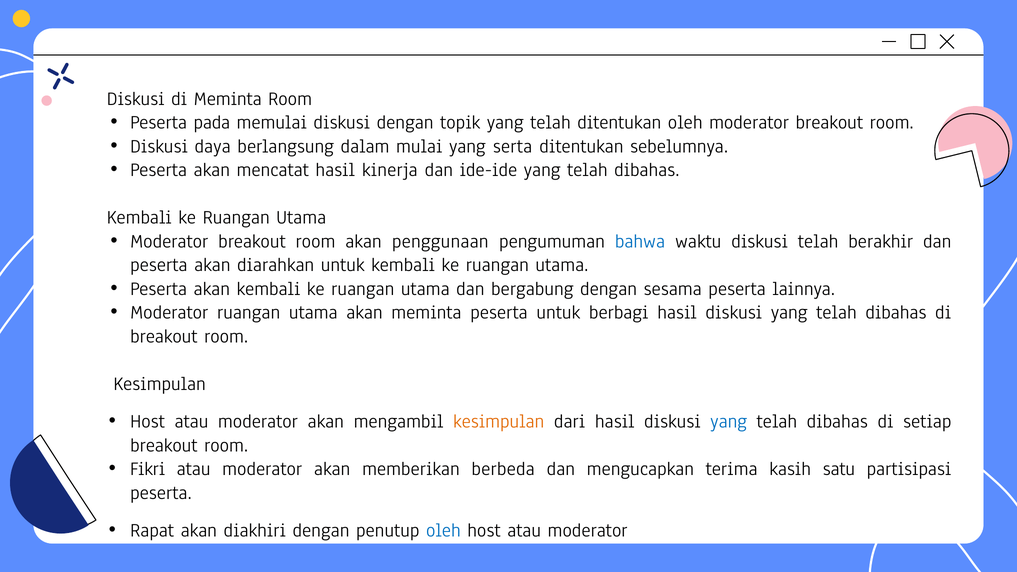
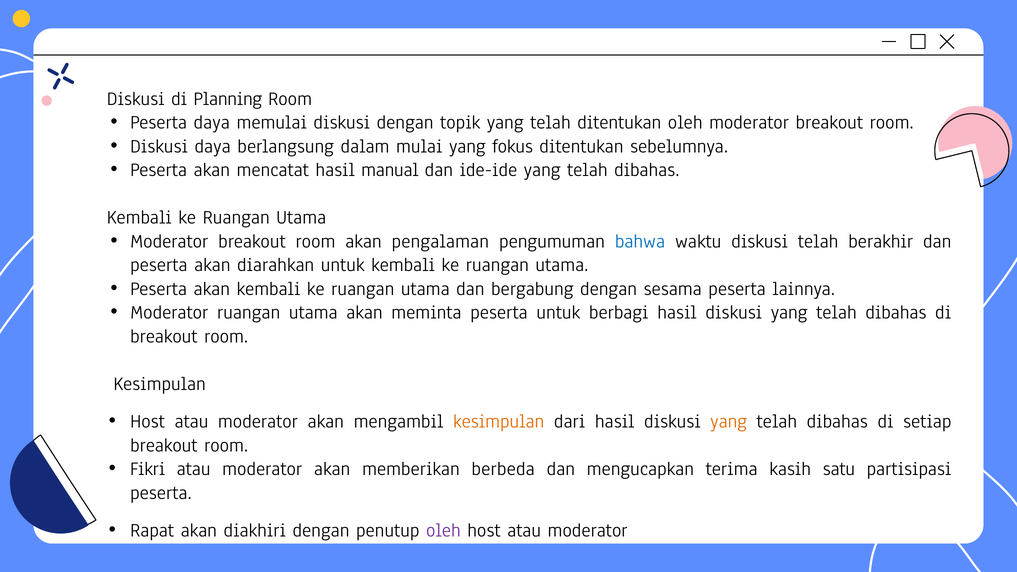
di Meminta: Meminta -> Planning (228, 99)
Peserta pada: pada -> daya (212, 122)
serta: serta -> fokus (513, 146)
kinerja: kinerja -> manual (390, 170)
penggunaan: penggunaan -> pengalaman (440, 241)
yang colour: blue -> orange (729, 421)
oleh colour: blue -> purple (443, 531)
